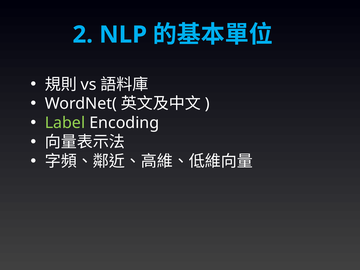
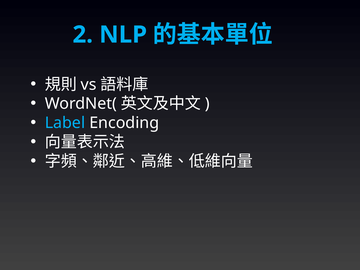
Label colour: light green -> light blue (65, 123)
